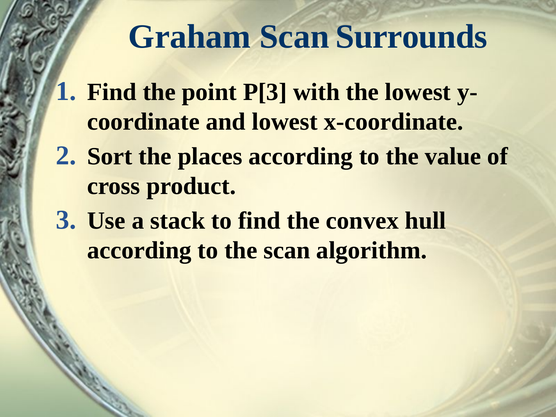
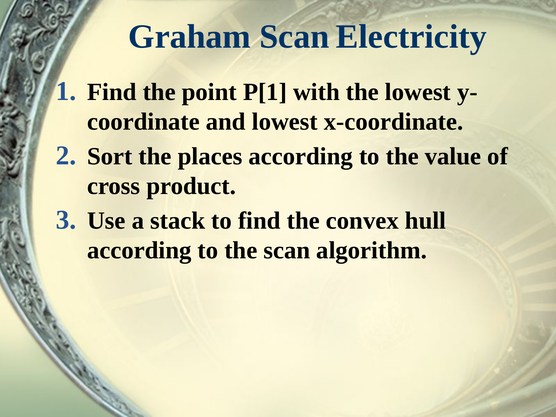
Surrounds: Surrounds -> Electricity (411, 37)
P[3: P[3 -> P[1 (265, 92)
